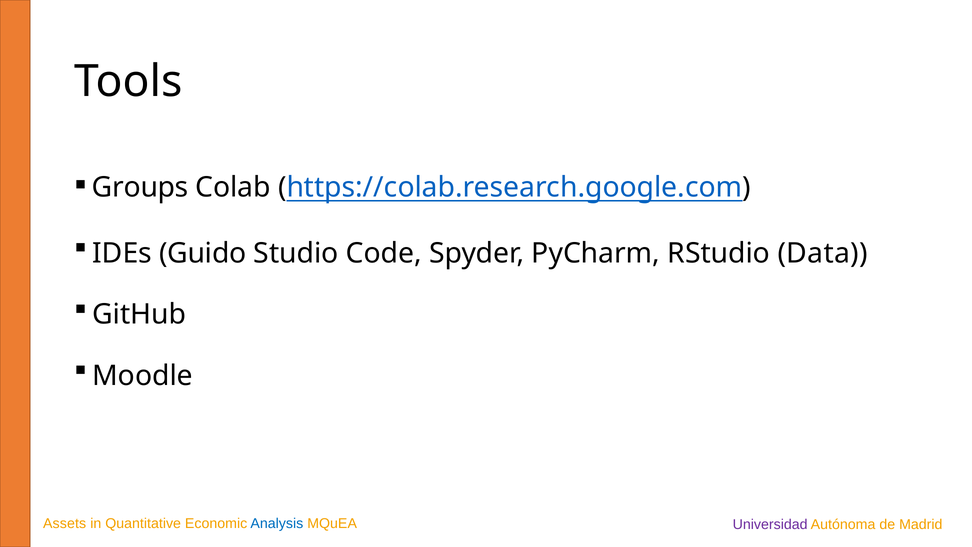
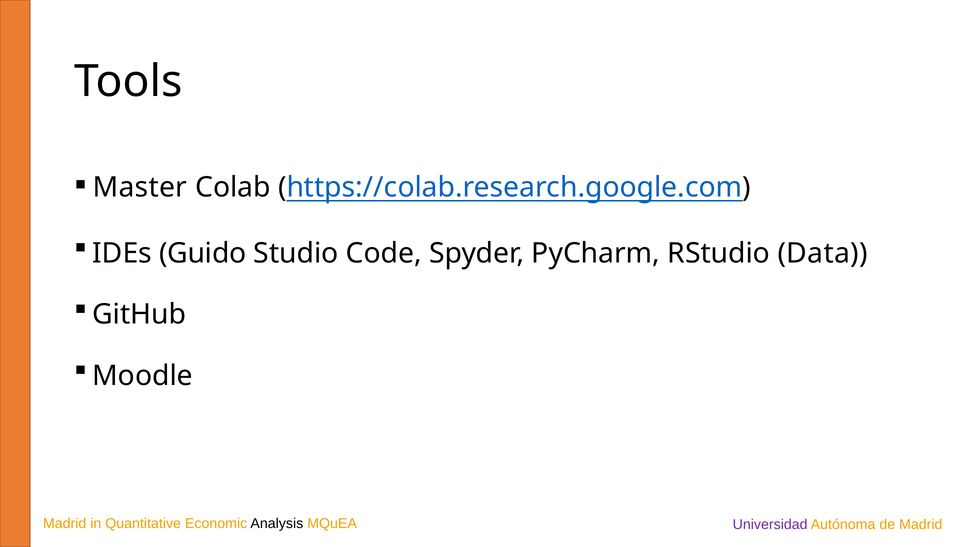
Groups: Groups -> Master (140, 187)
Assets: Assets -> Madrid (65, 524)
Analysis colour: blue -> black (277, 524)
